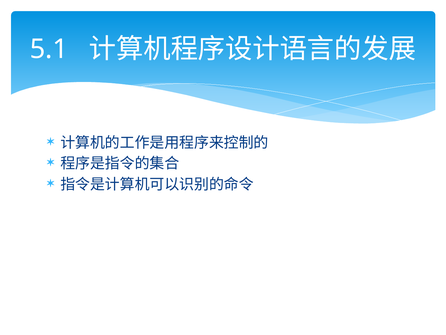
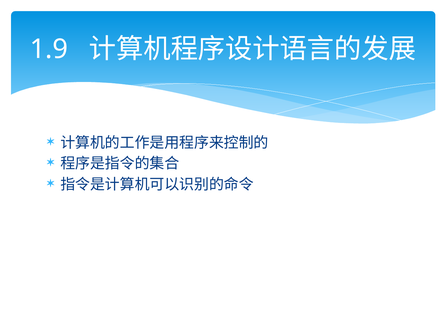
5.1: 5.1 -> 1.9 (49, 49)
